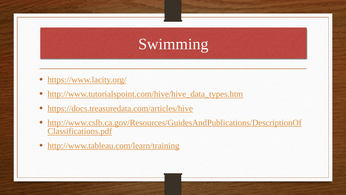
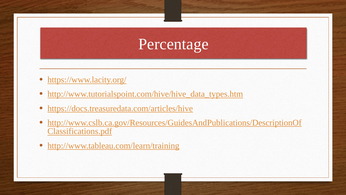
Swimming: Swimming -> Percentage (173, 44)
